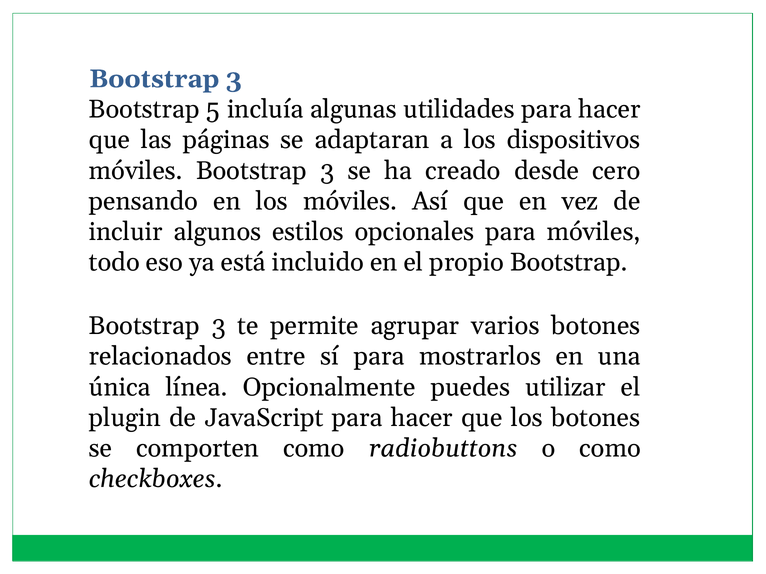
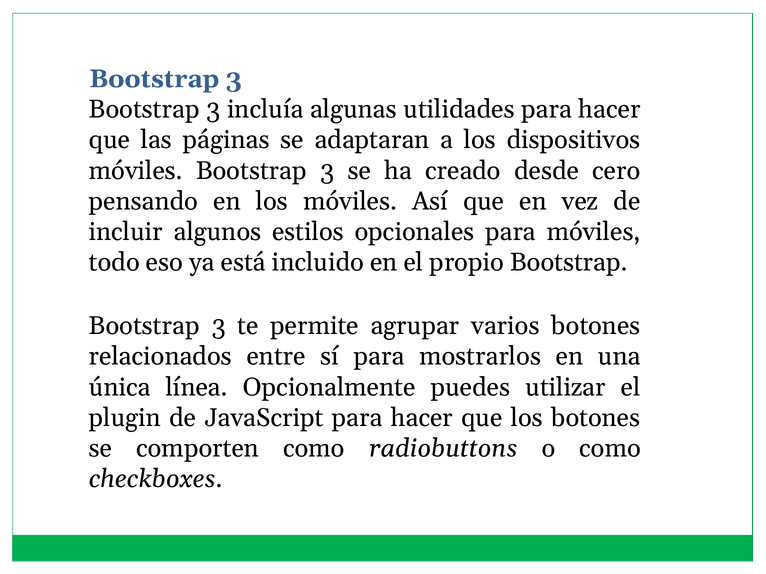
5: 5 -> 3 (213, 110)
